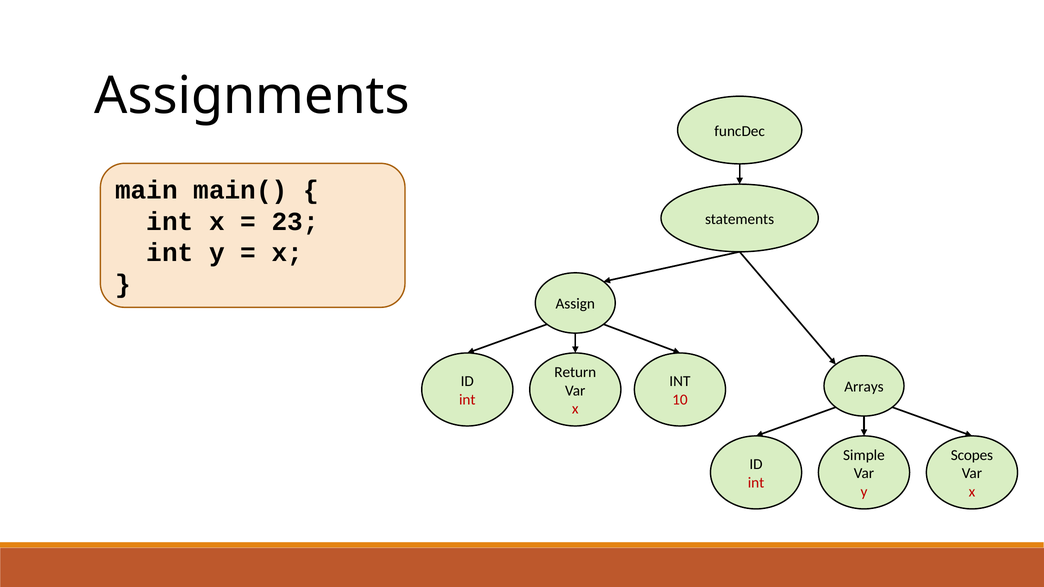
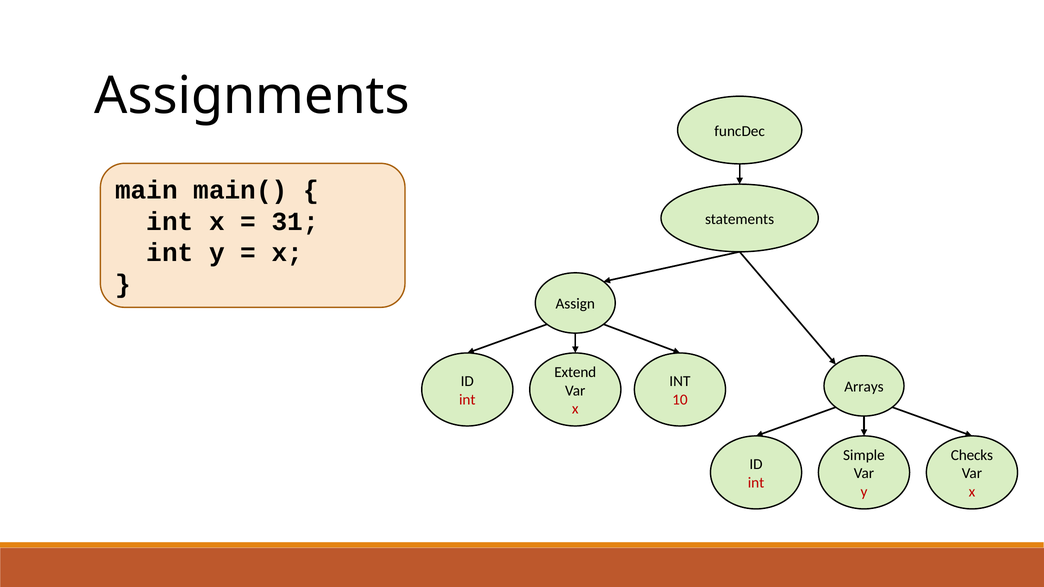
23: 23 -> 31 (295, 222)
Return: Return -> Extend (575, 372)
Scopes: Scopes -> Checks (972, 455)
